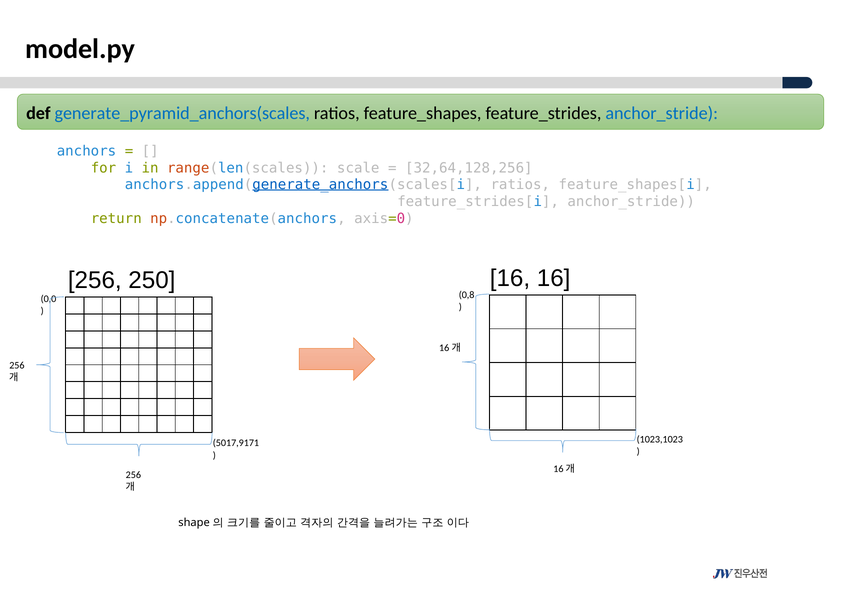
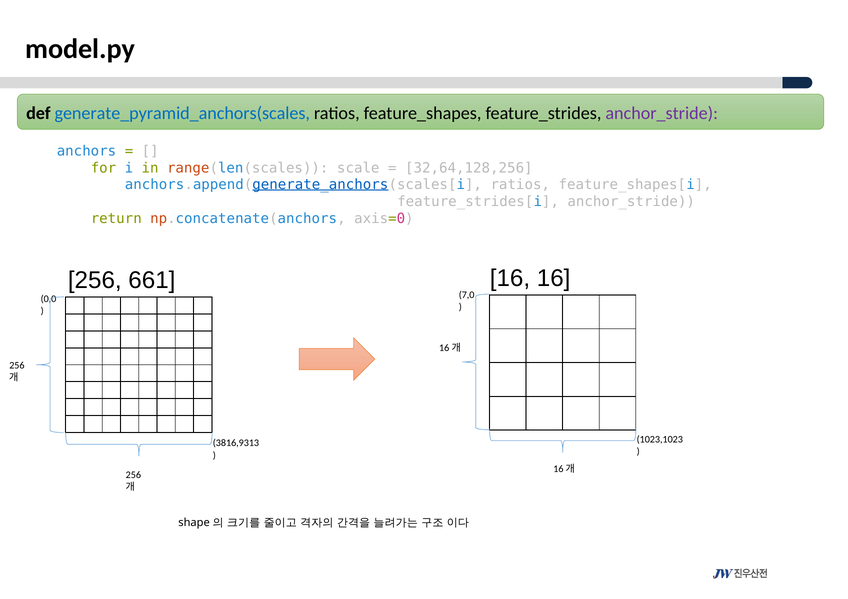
anchor_stride colour: blue -> purple (662, 113)
250: 250 -> 661 (152, 281)
0,8: 0,8 -> 7,0 (467, 295)
5017,9171: 5017,9171 -> 3816,9313 (236, 444)
